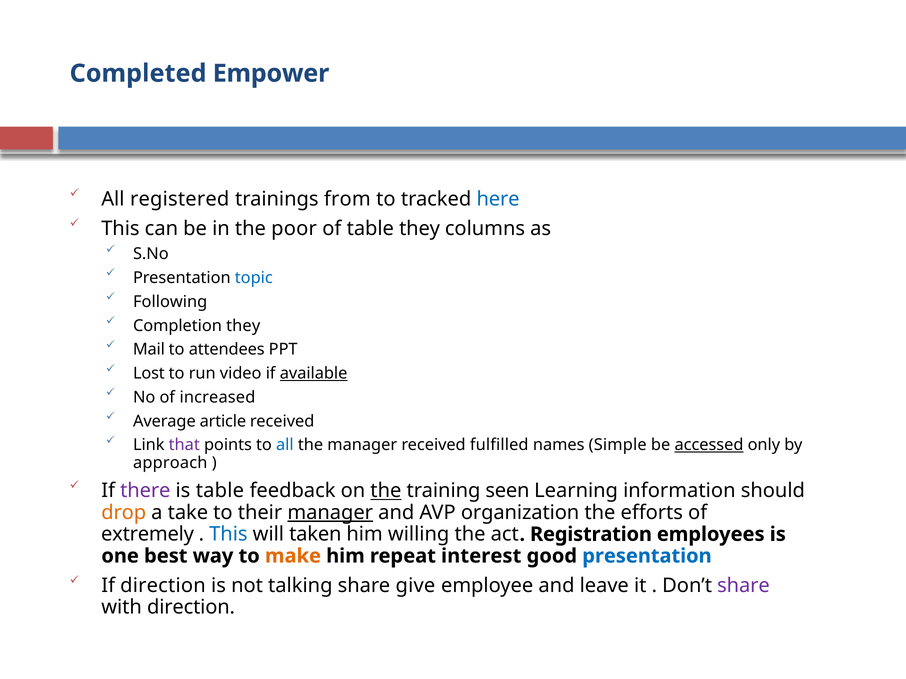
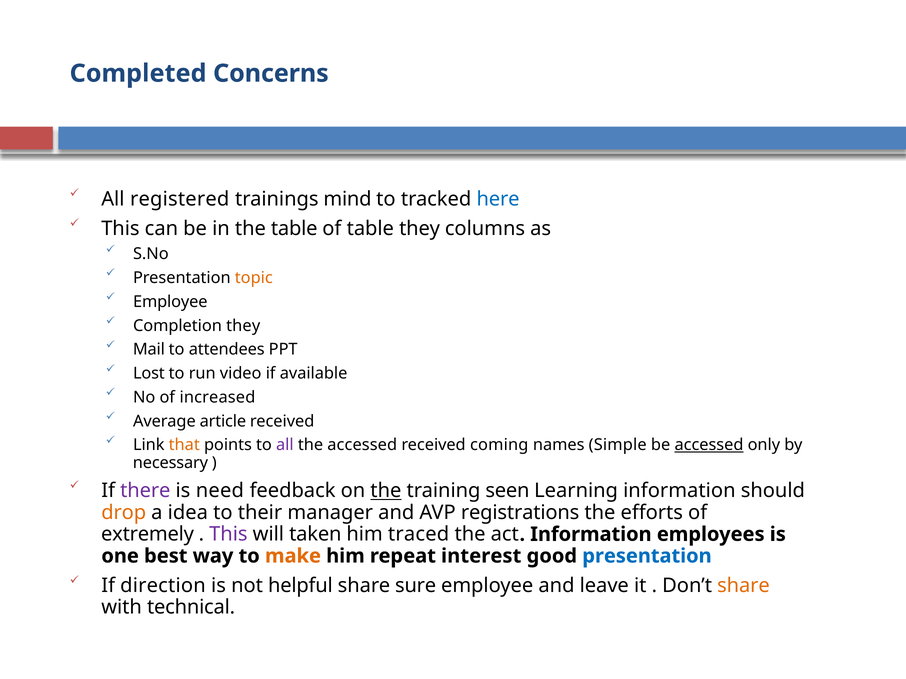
Empower: Empower -> Concerns (271, 73)
from: from -> mind (347, 199)
the poor: poor -> table (294, 229)
topic colour: blue -> orange (254, 278)
Following: Following -> Employee (170, 302)
available underline: present -> none (314, 374)
that colour: purple -> orange (184, 445)
all colour: blue -> purple (285, 445)
the manager: manager -> accessed (362, 445)
fulfilled: fulfilled -> coming (499, 445)
approach: approach -> necessary (170, 463)
is table: table -> need (220, 491)
take: take -> idea (188, 513)
manager underline: present -> none (330, 513)
organization: organization -> registrations (520, 513)
This colour: blue -> purple (228, 535)
willing: willing -> traced (419, 535)
act Registration: Registration -> Information (591, 535)
talking: talking -> helpful (300, 586)
give: give -> sure (416, 586)
share colour: purple -> orange (743, 586)
with direction: direction -> technical (191, 608)
